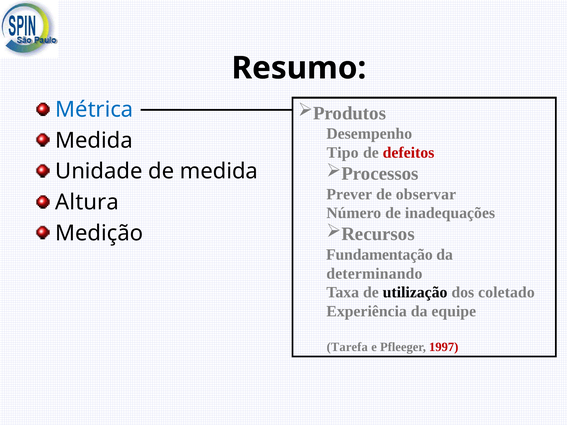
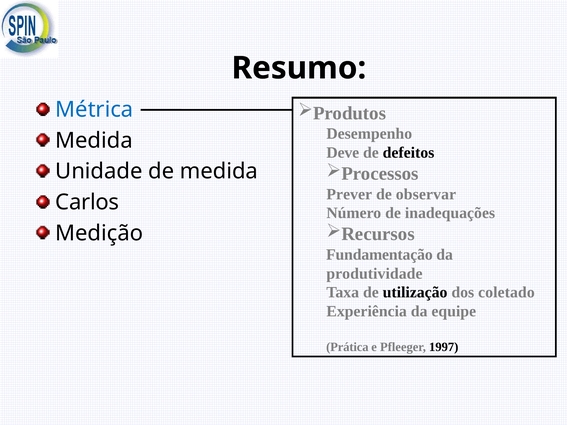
Tipo: Tipo -> Deve (343, 153)
defeitos colour: red -> black (409, 153)
Altura: Altura -> Carlos (87, 202)
determinando: determinando -> produtividade (374, 274)
Tarefa: Tarefa -> Prática (347, 347)
1997 colour: red -> black (444, 347)
